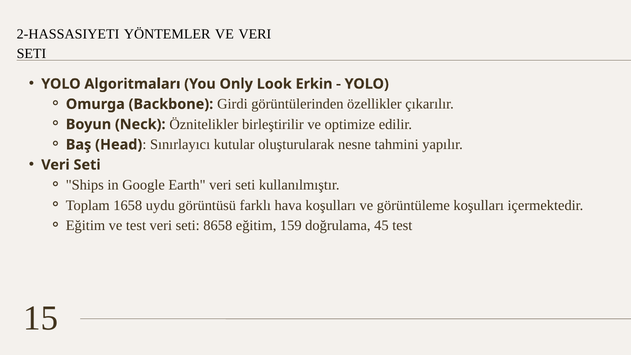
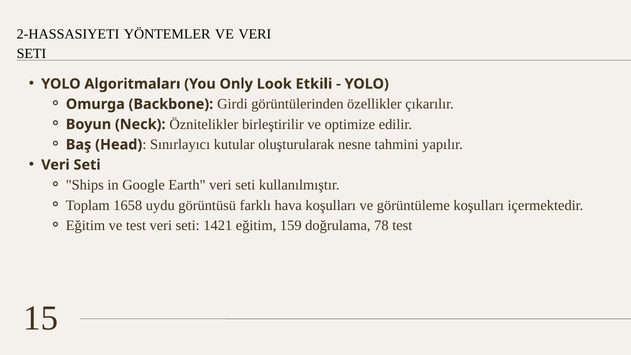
Erkin: Erkin -> Etkili (314, 84)
8658: 8658 -> 1421 (218, 226)
45: 45 -> 78 (381, 226)
